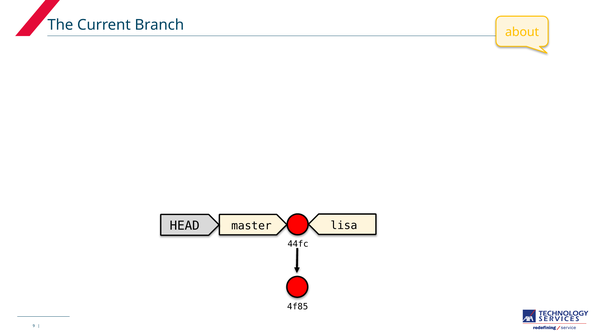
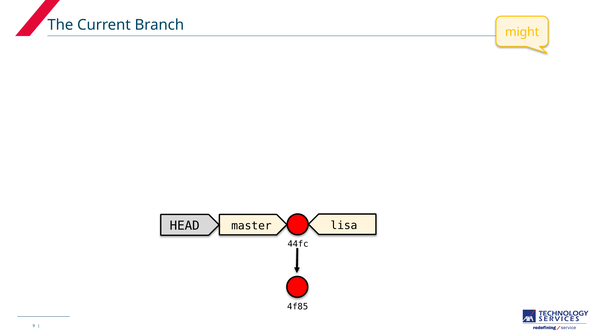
about: about -> might (522, 32)
